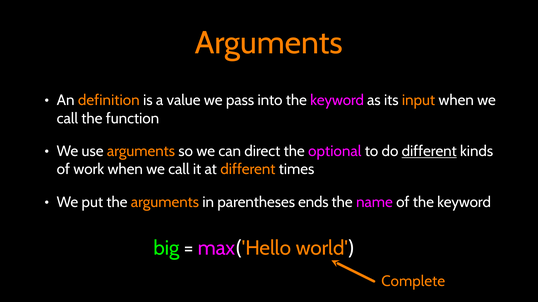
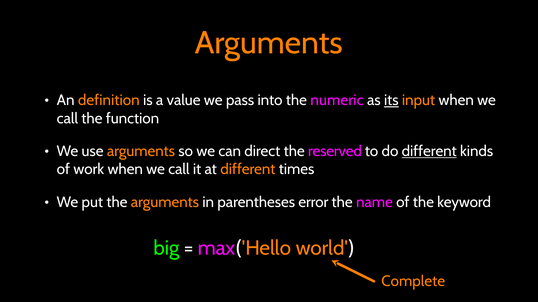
into the keyword: keyword -> numeric (337, 100)
its underline: none -> present (391, 100)
optional: optional -> reserved (335, 152)
ends: ends -> error (313, 203)
